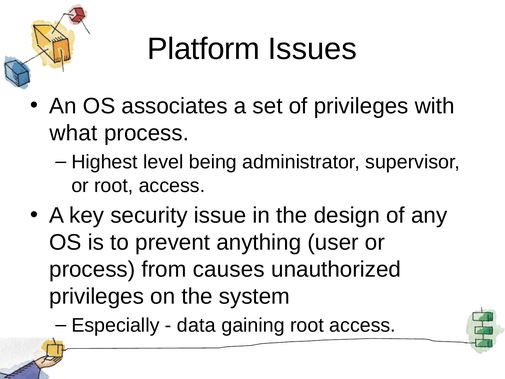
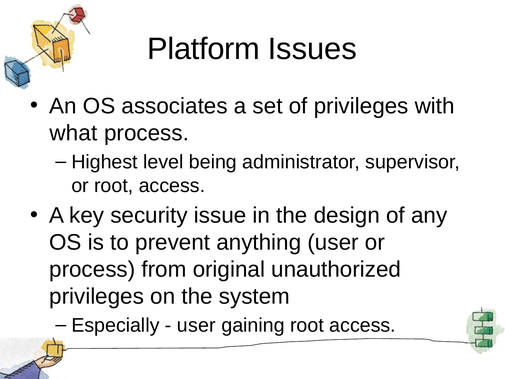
causes: causes -> original (229, 269)
data: data -> user (196, 325)
